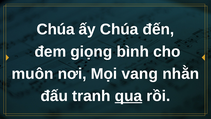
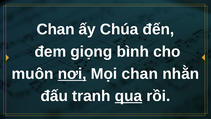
Chúa: Chúa -> Chan (56, 29)
nơi underline: none -> present (72, 74)
Mọi vang: vang -> chan (140, 74)
